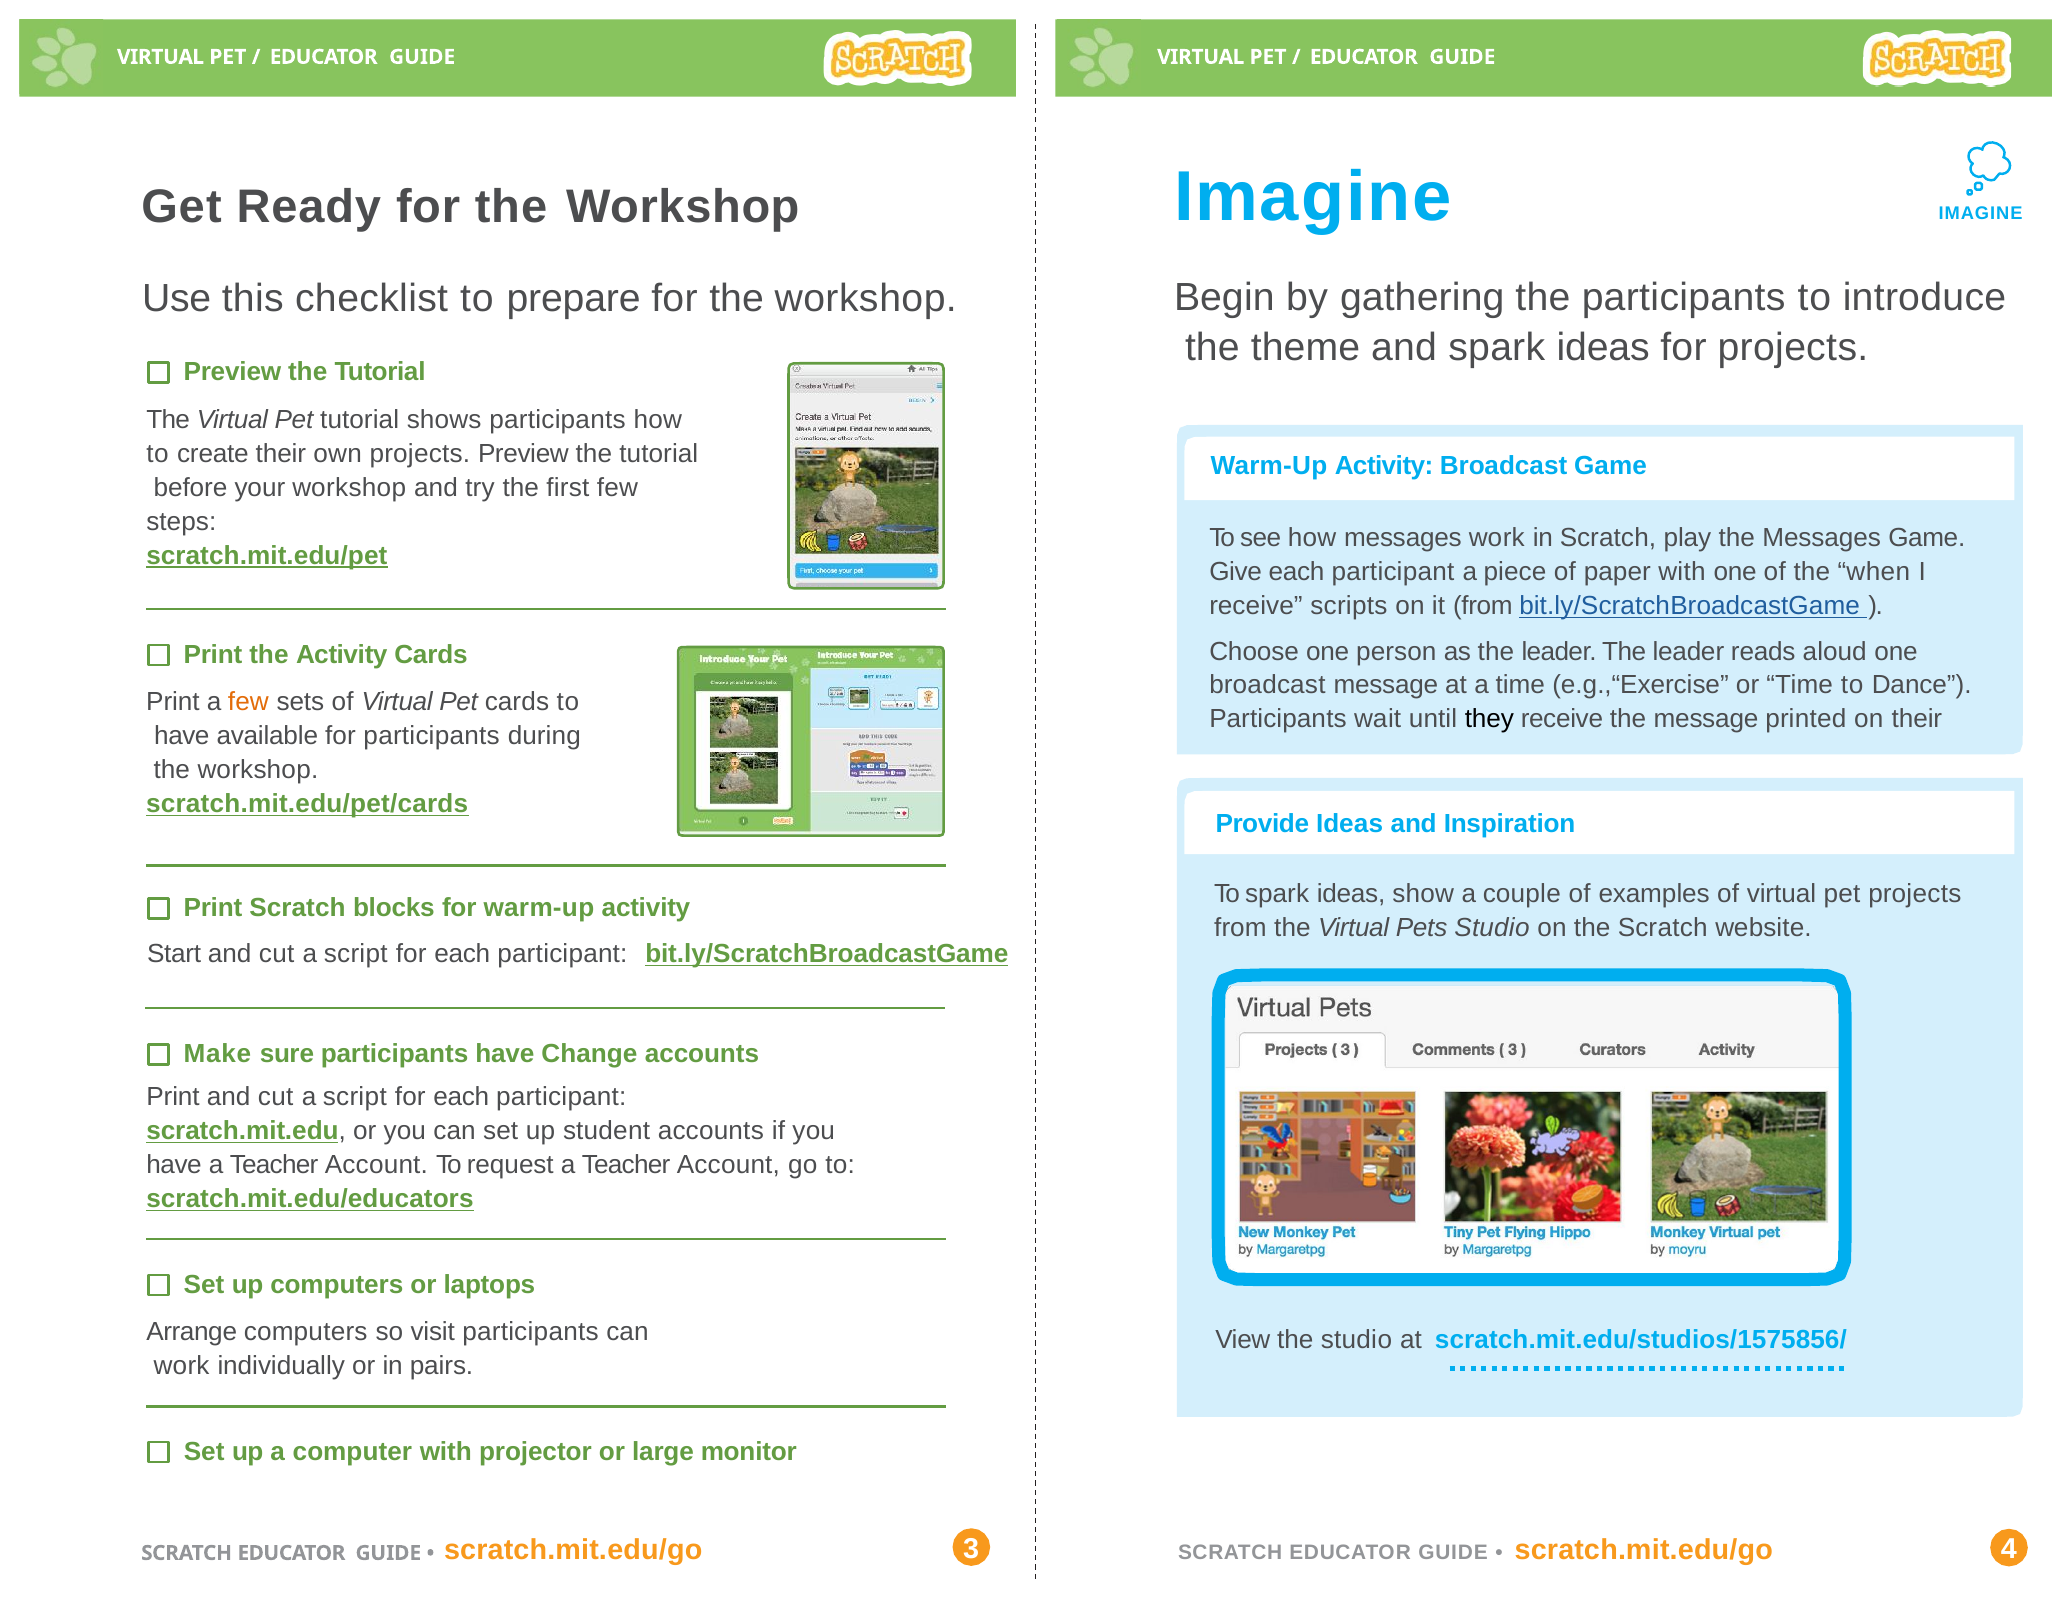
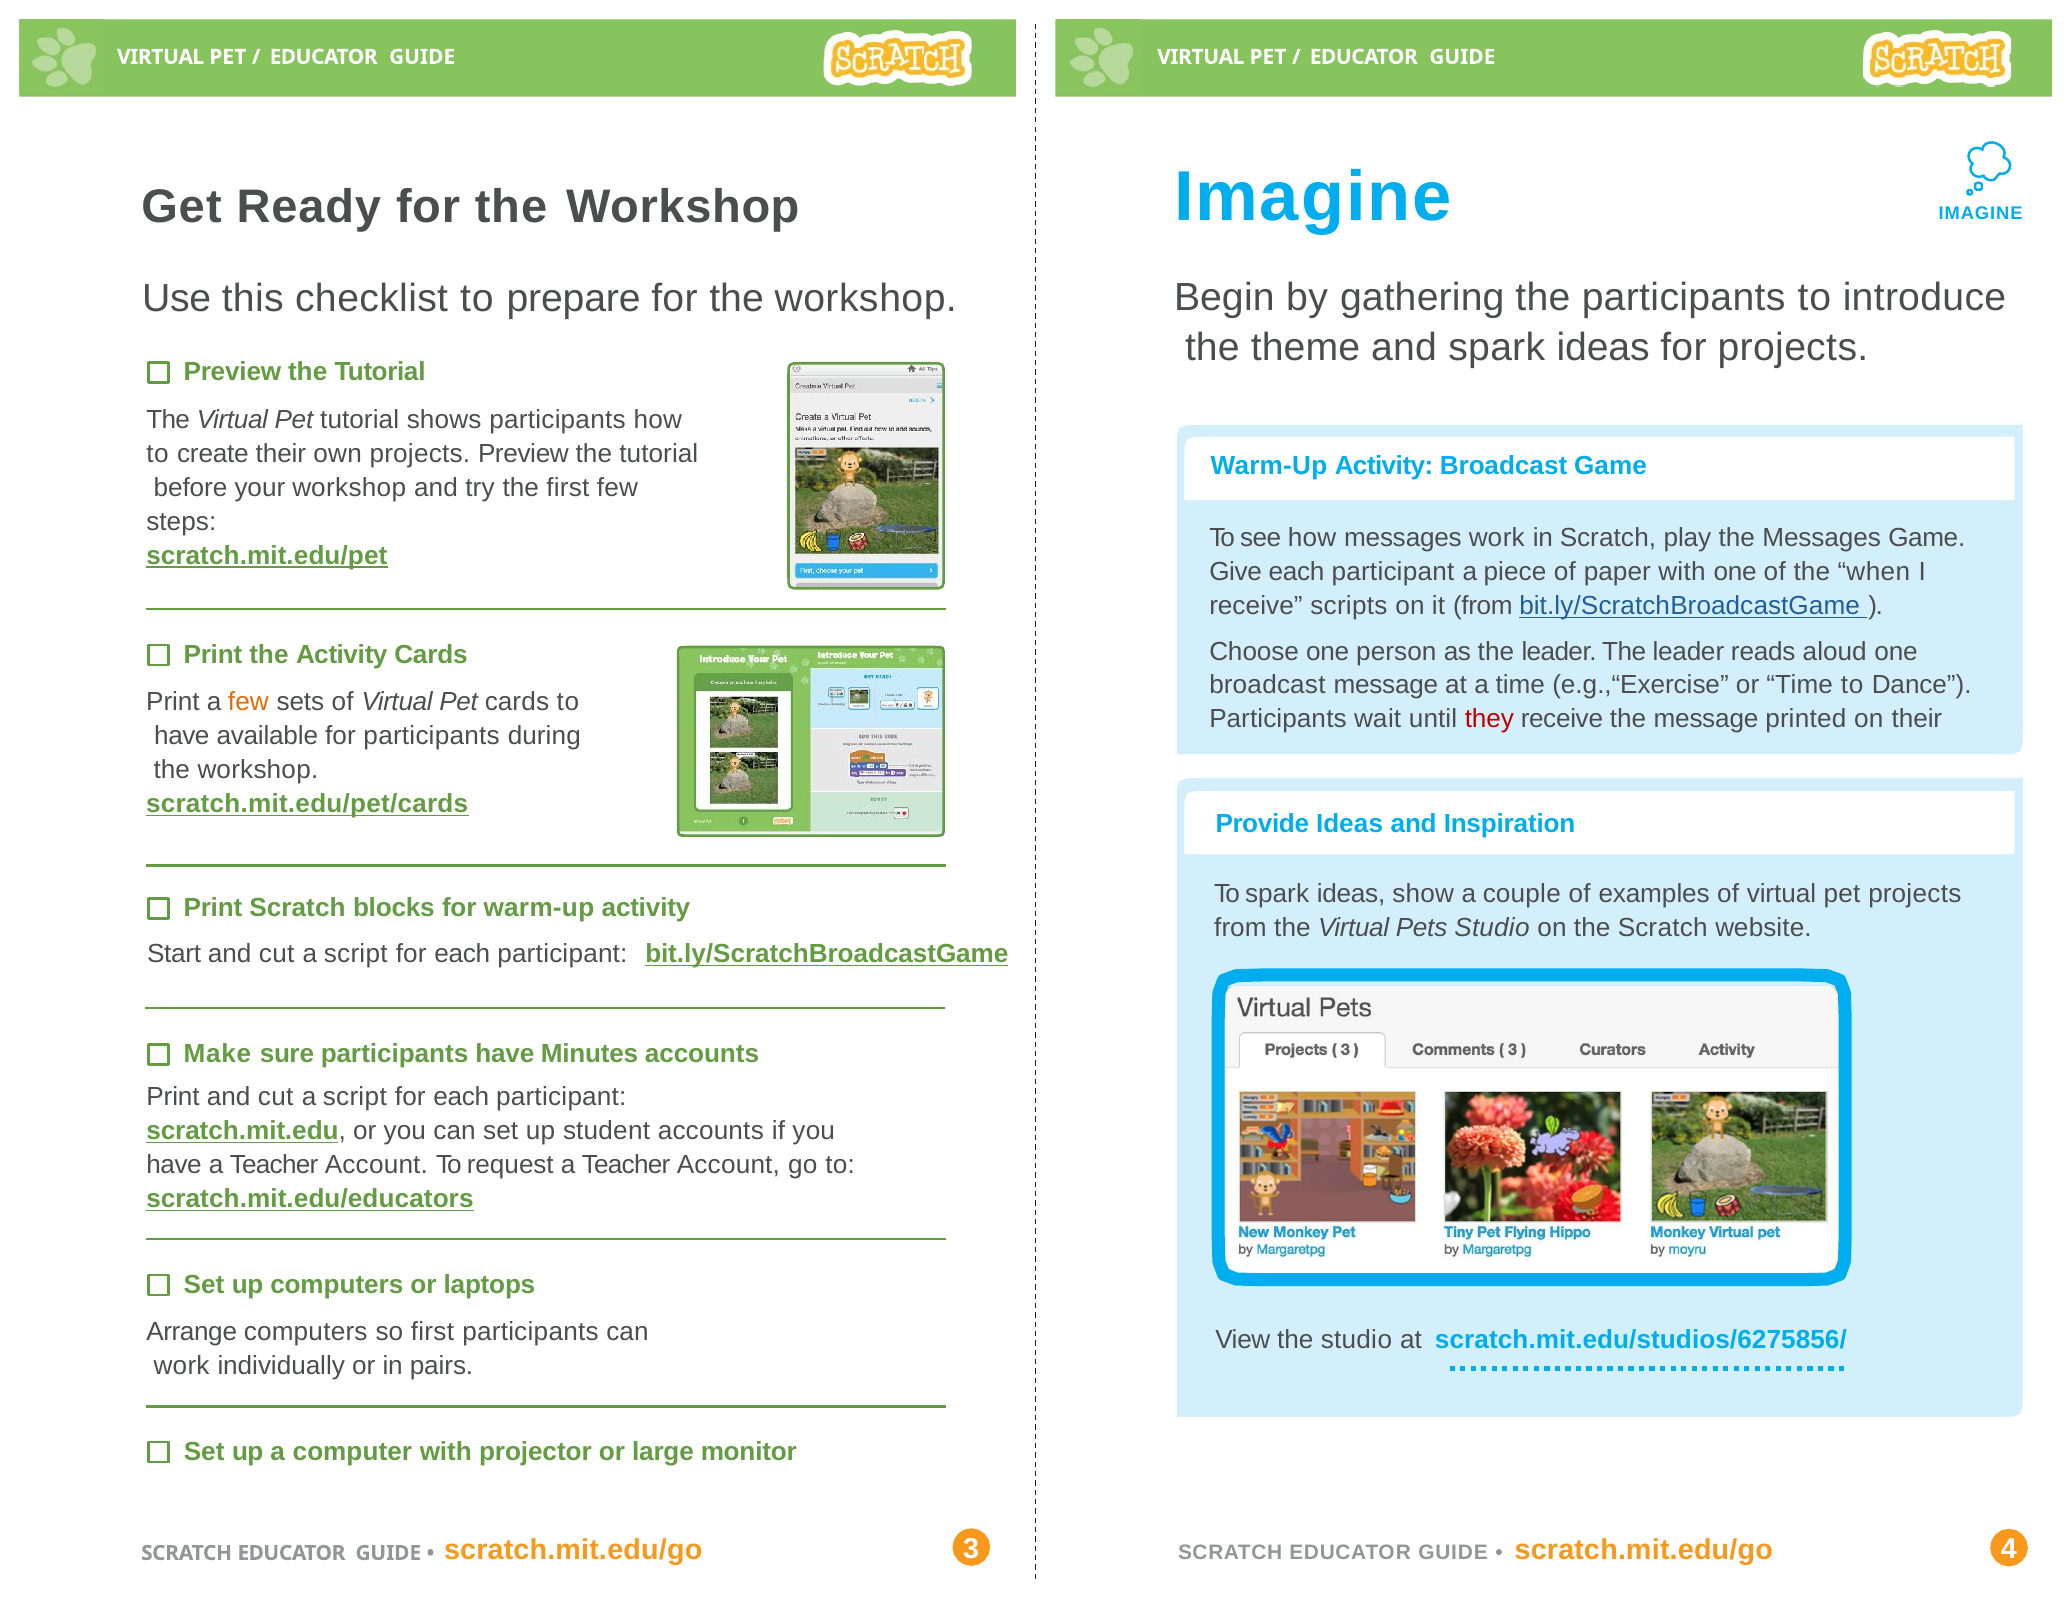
they colour: black -> red (1489, 719)
Change: Change -> Minutes (590, 1054)
so visit: visit -> first (432, 1332)
scratch.mit.edu/studios/1575856/: scratch.mit.edu/studios/1575856/ -> scratch.mit.edu/studios/6275856/ (1641, 1340)
